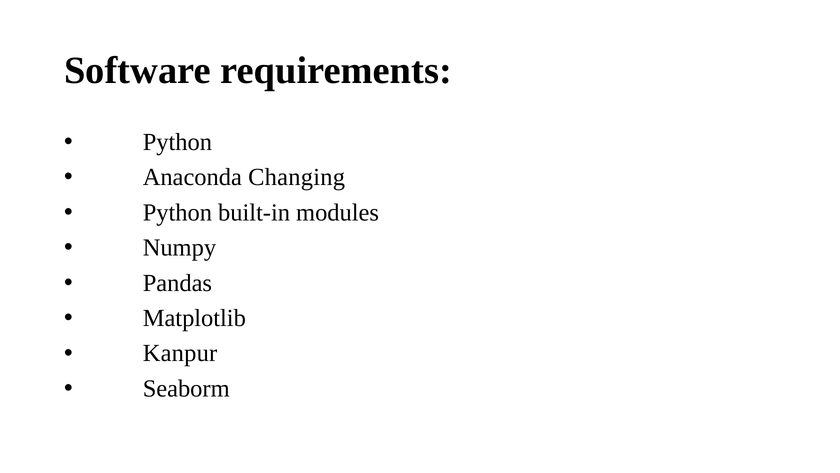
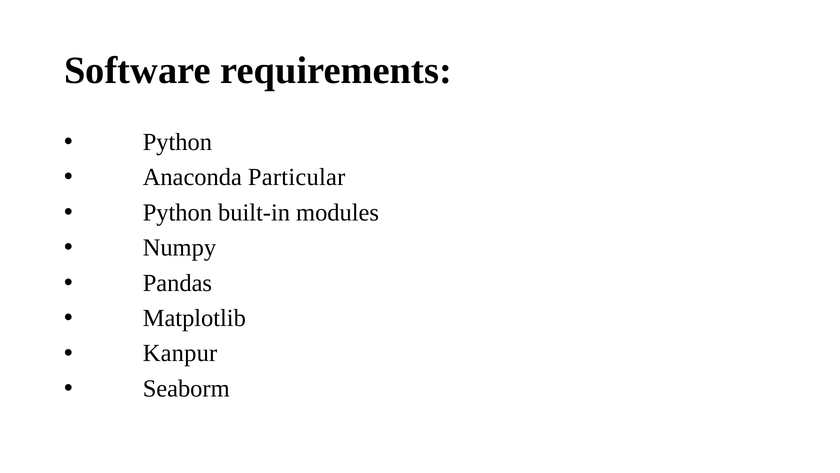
Changing: Changing -> Particular (297, 177)
